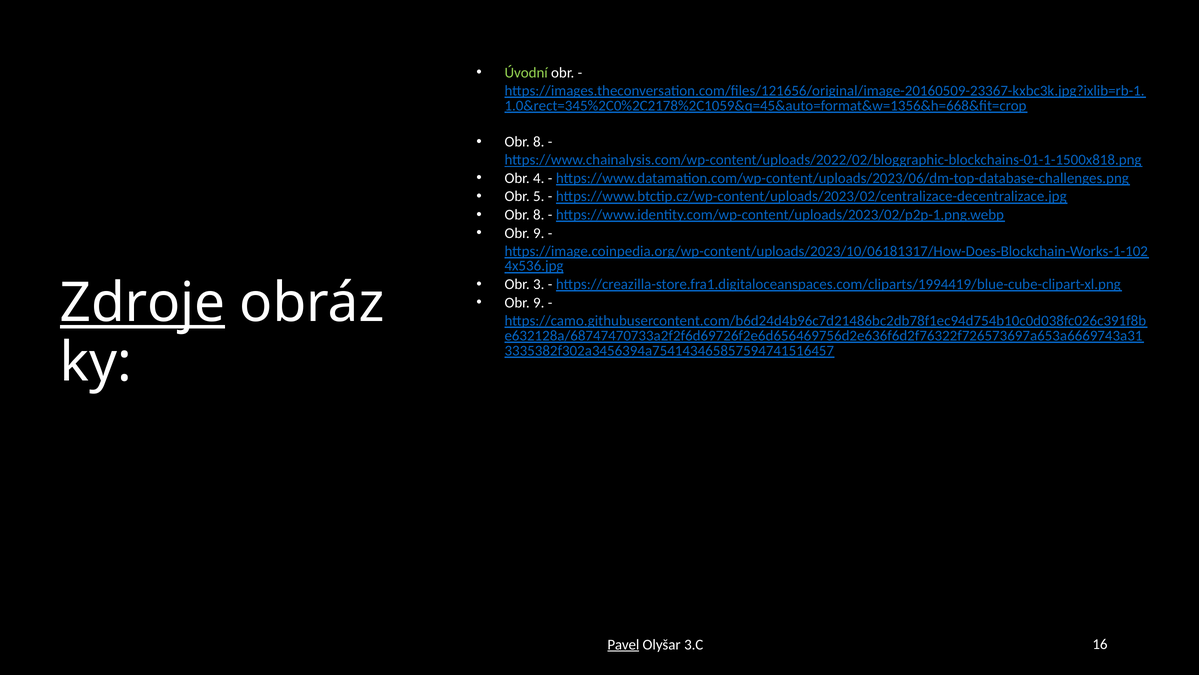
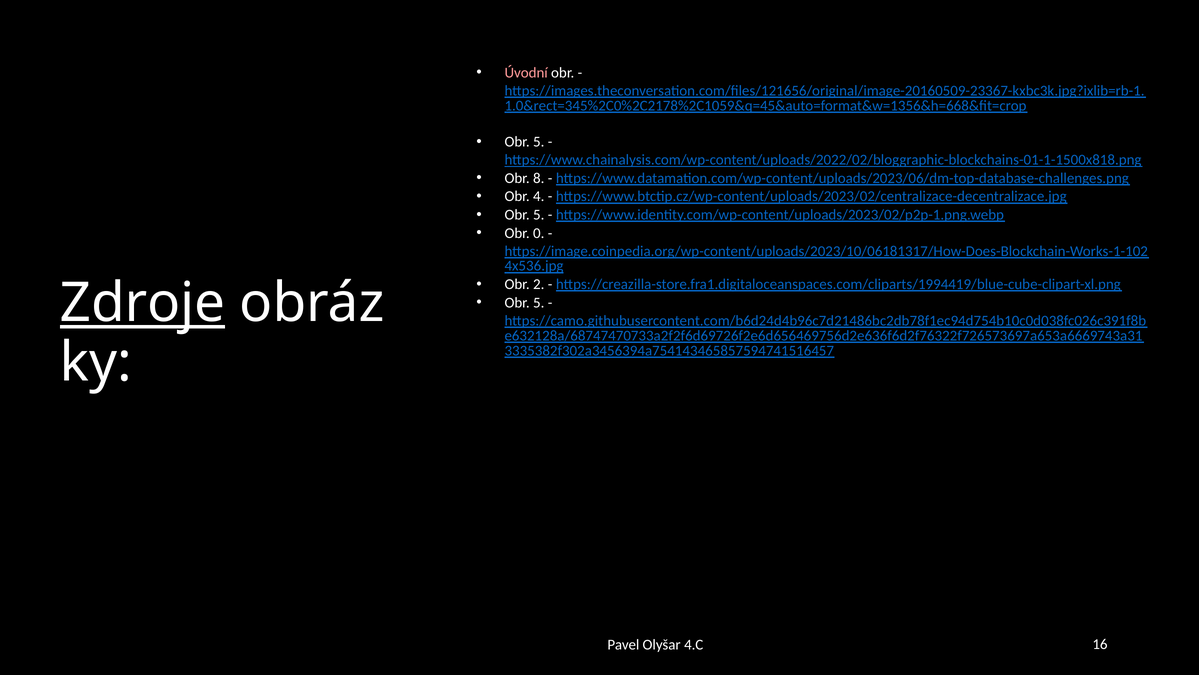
Úvodní colour: light green -> pink (526, 73)
8: 8 -> 5 (539, 142)
4: 4 -> 8 (539, 178)
5: 5 -> 4 (539, 196)
8: 8 -> 5 (539, 215)
9: 9 -> 0 (539, 233)
3: 3 -> 2 (539, 284)
9: 9 -> 5 (539, 302)
Pavel underline: present -> none (623, 644)
3.C: 3.C -> 4.C (694, 644)
